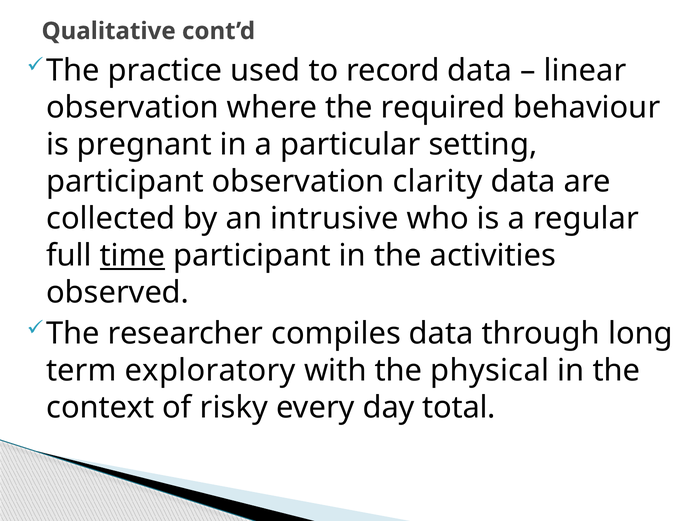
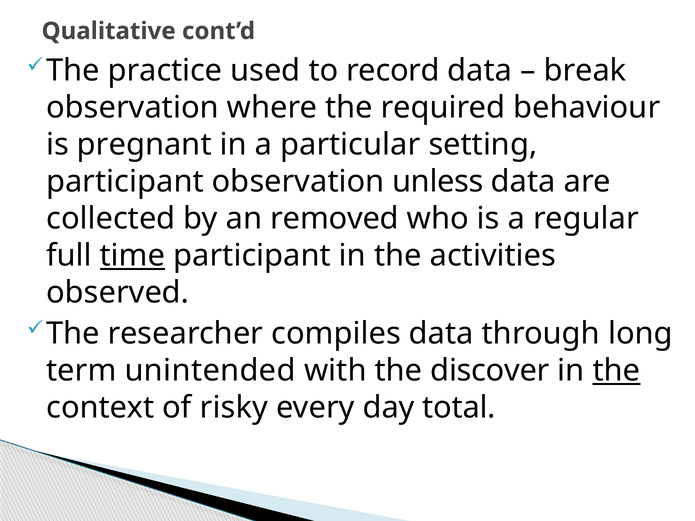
linear: linear -> break (585, 70)
clarity: clarity -> unless (438, 182)
intrusive: intrusive -> removed (335, 219)
exploratory: exploratory -> unintended (210, 371)
physical: physical -> discover (490, 371)
the underline: none -> present (616, 371)
